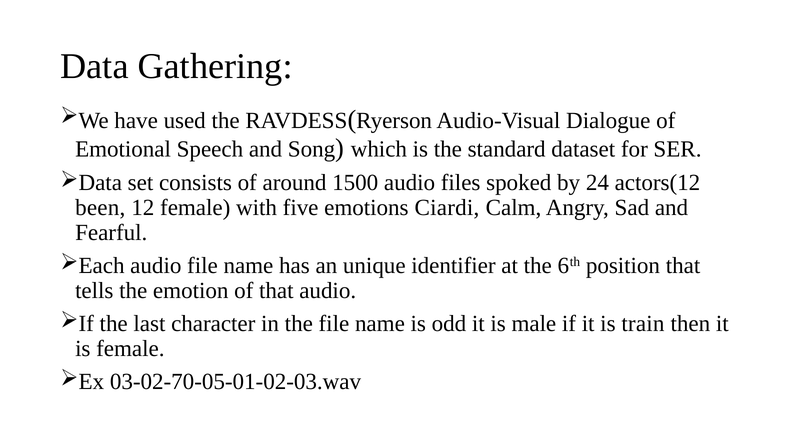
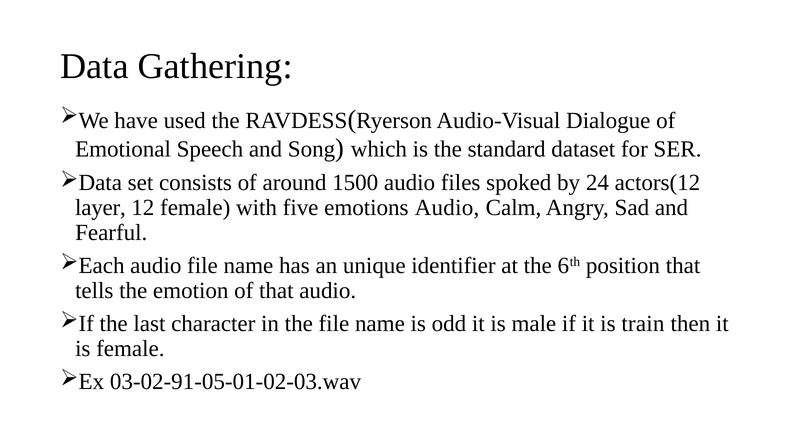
been: been -> layer (100, 208)
emotions Ciardi: Ciardi -> Audio (447, 208)
03-02-70-05-01-02-03.wav: 03-02-70-05-01-02-03.wav -> 03-02-91-05-01-02-03.wav (235, 382)
